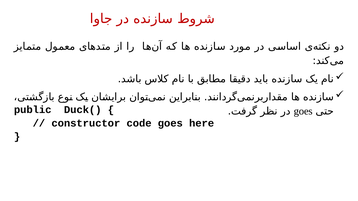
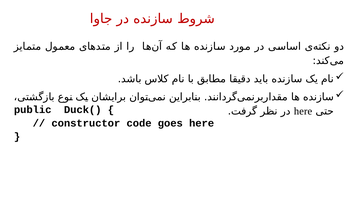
goes: goes -> here (303, 112)
